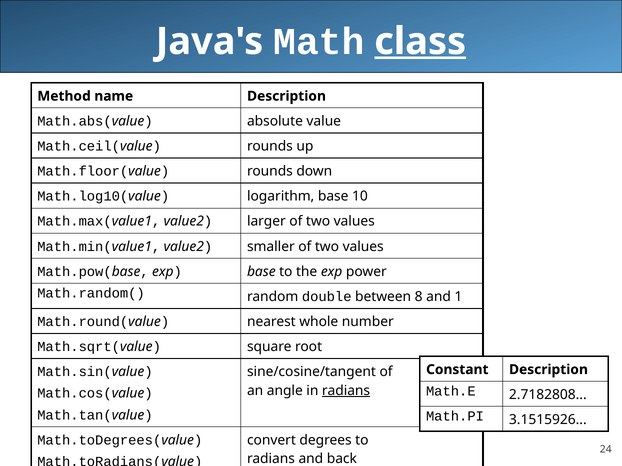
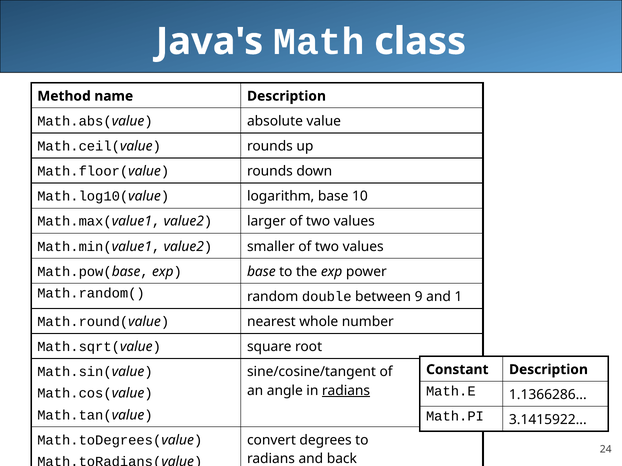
class underline: present -> none (420, 42)
8: 8 -> 9 (419, 297)
2.7182808: 2.7182808 -> 1.1366286 (548, 395)
3.1515926: 3.1515926 -> 3.1415922 (548, 420)
